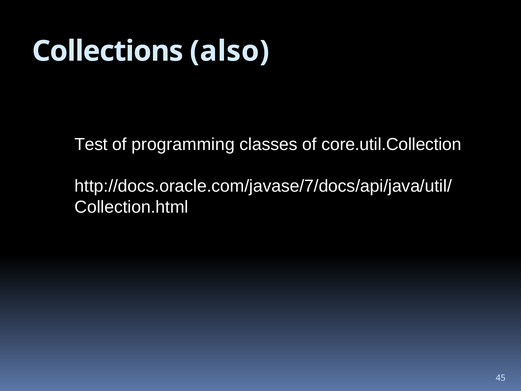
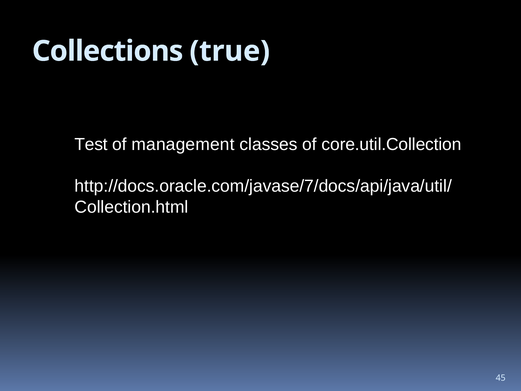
also: also -> true (230, 51)
programming: programming -> management (183, 144)
